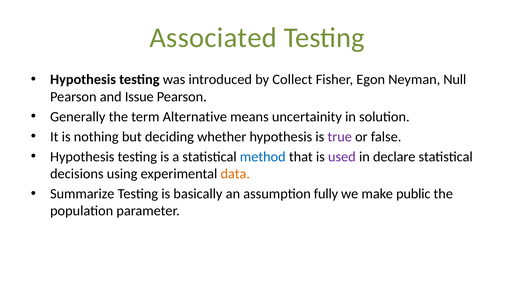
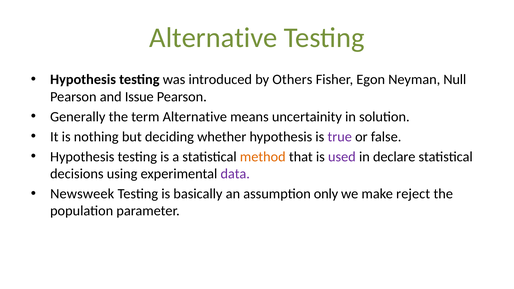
Associated: Associated -> Alternative (213, 38)
Collect: Collect -> Others (292, 80)
method colour: blue -> orange (263, 157)
data colour: orange -> purple (235, 174)
Summarize: Summarize -> Newsweek (82, 194)
fully: fully -> only (326, 194)
public: public -> reject (413, 194)
